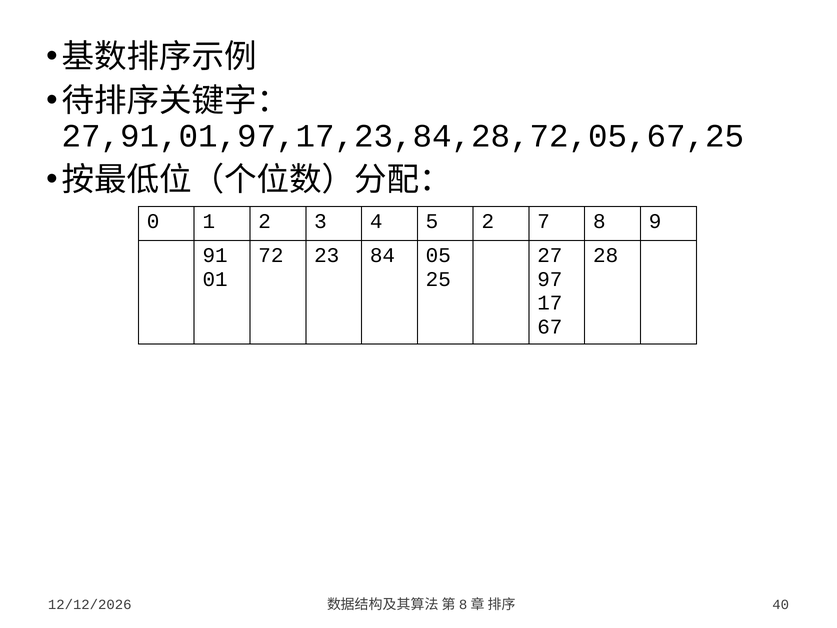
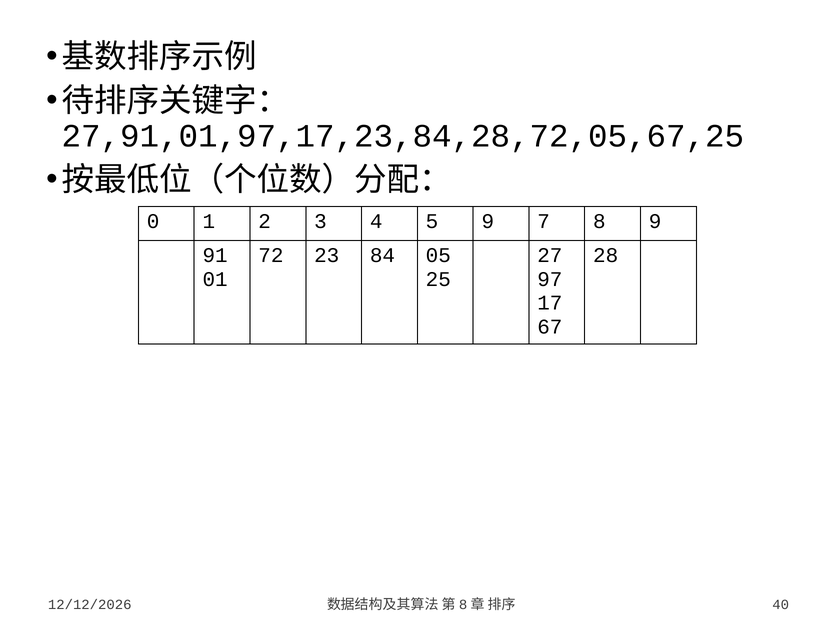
5 2: 2 -> 9 (488, 221)
